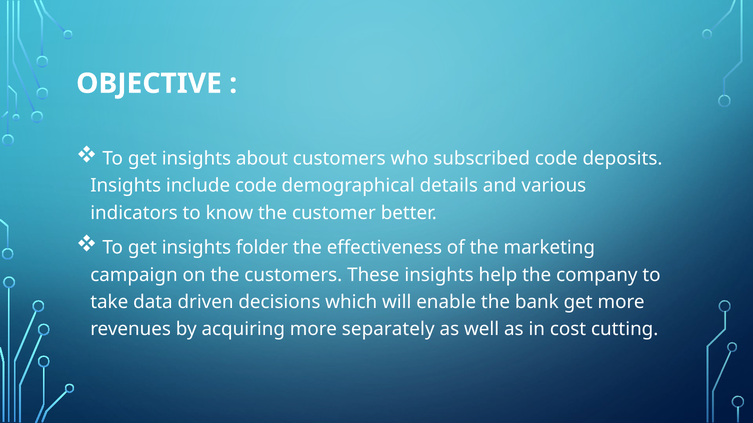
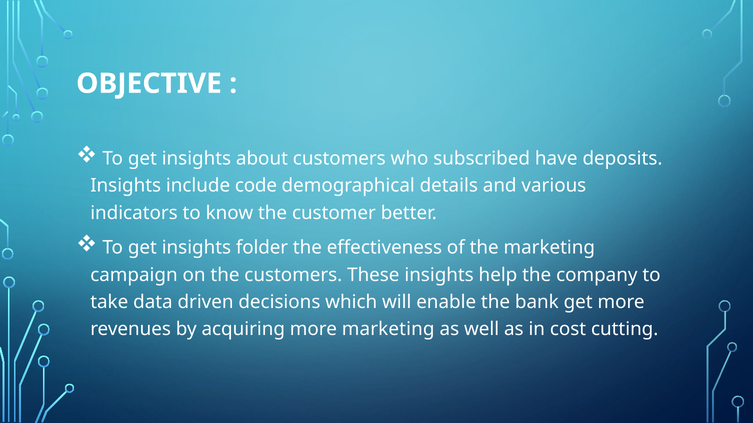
subscribed code: code -> have (556, 159)
more separately: separately -> marketing (388, 329)
